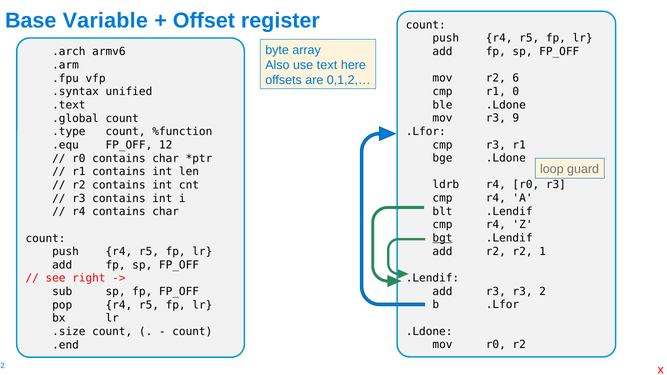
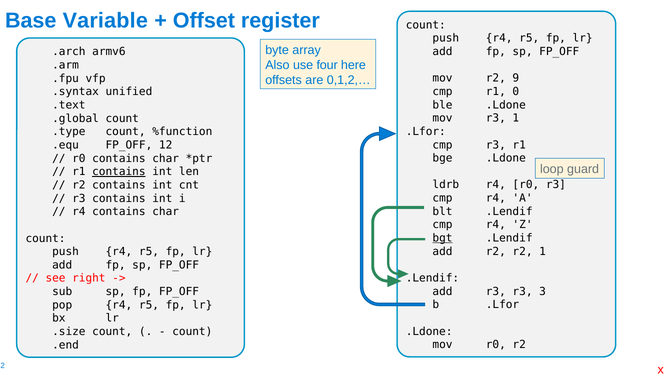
text: text -> four (327, 65)
6: 6 -> 9 (516, 78)
r3 9: 9 -> 1 (516, 118)
contains underline: none -> present (119, 172)
2: 2 -> 3 (543, 292)
